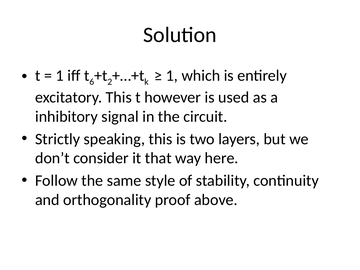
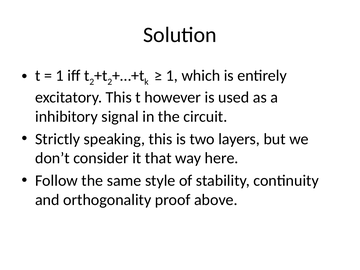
t 6: 6 -> 2 (92, 82)
